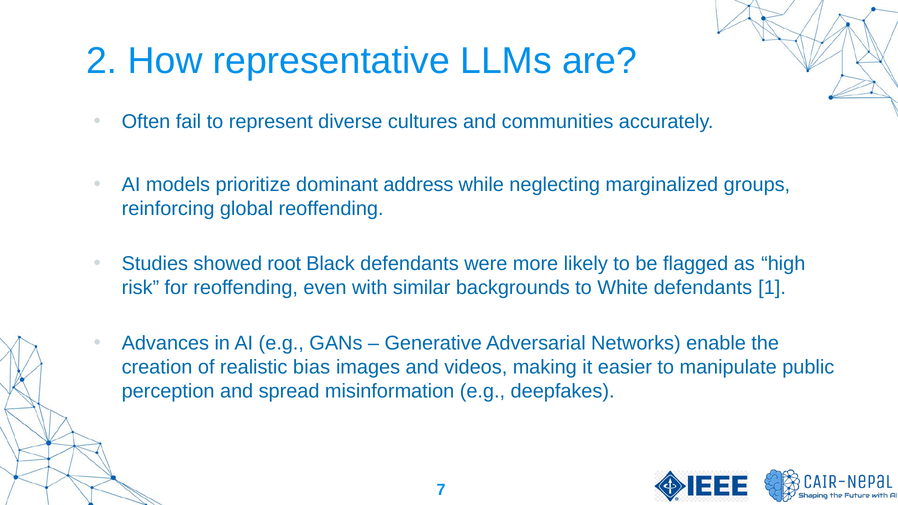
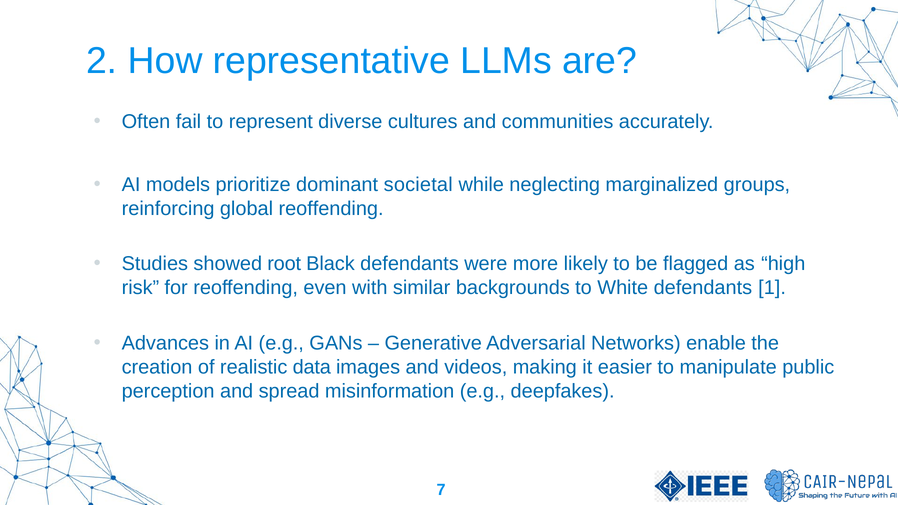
address: address -> societal (418, 185)
bias: bias -> data (312, 367)
